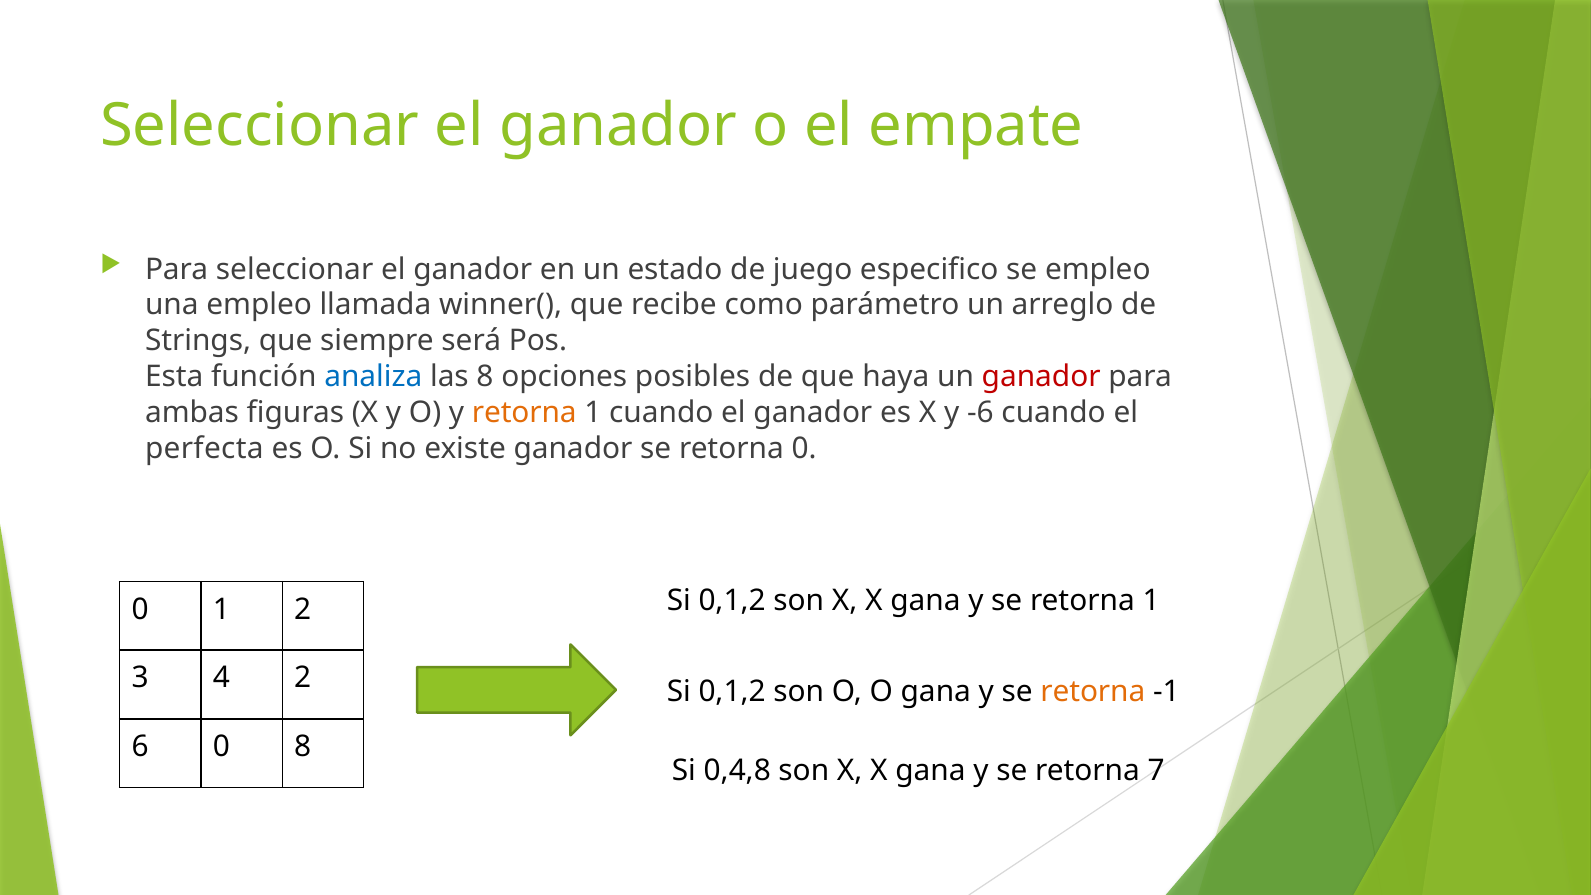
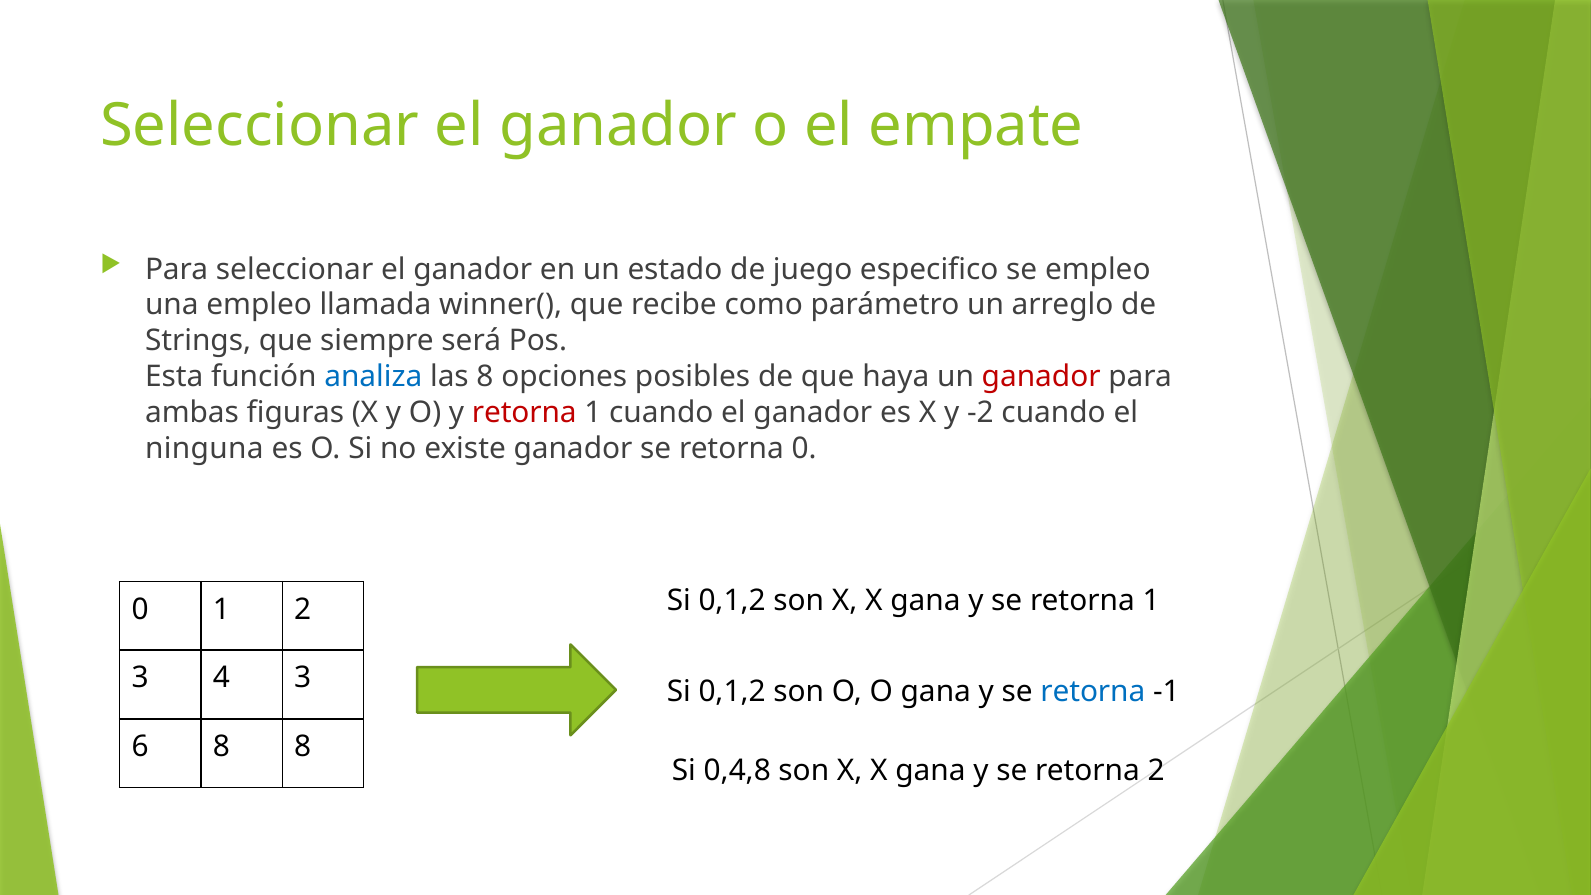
retorna colour: orange -> red (524, 412)
-6: -6 -> -2 (980, 412)
perfecta: perfecta -> ninguna (204, 448)
4 2: 2 -> 3 (303, 678)
retorna colour: orange -> blue (1093, 692)
6 0: 0 -> 8 (221, 747)
retorna 7: 7 -> 2 (1156, 770)
